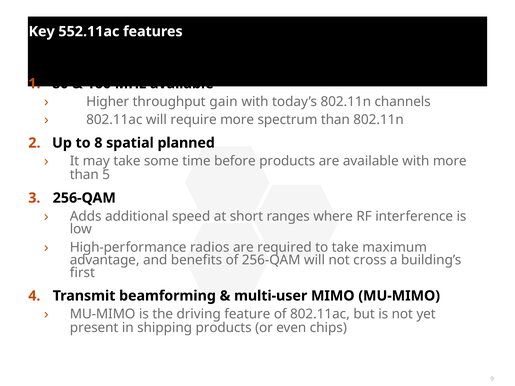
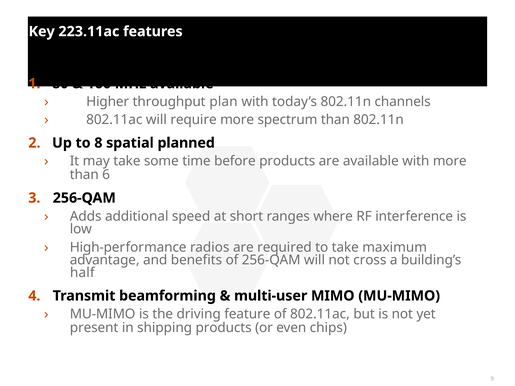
552.11ac: 552.11ac -> 223.11ac (89, 32)
gain: gain -> plan (223, 102)
5: 5 -> 6 (106, 175)
first: first -> half (82, 273)
